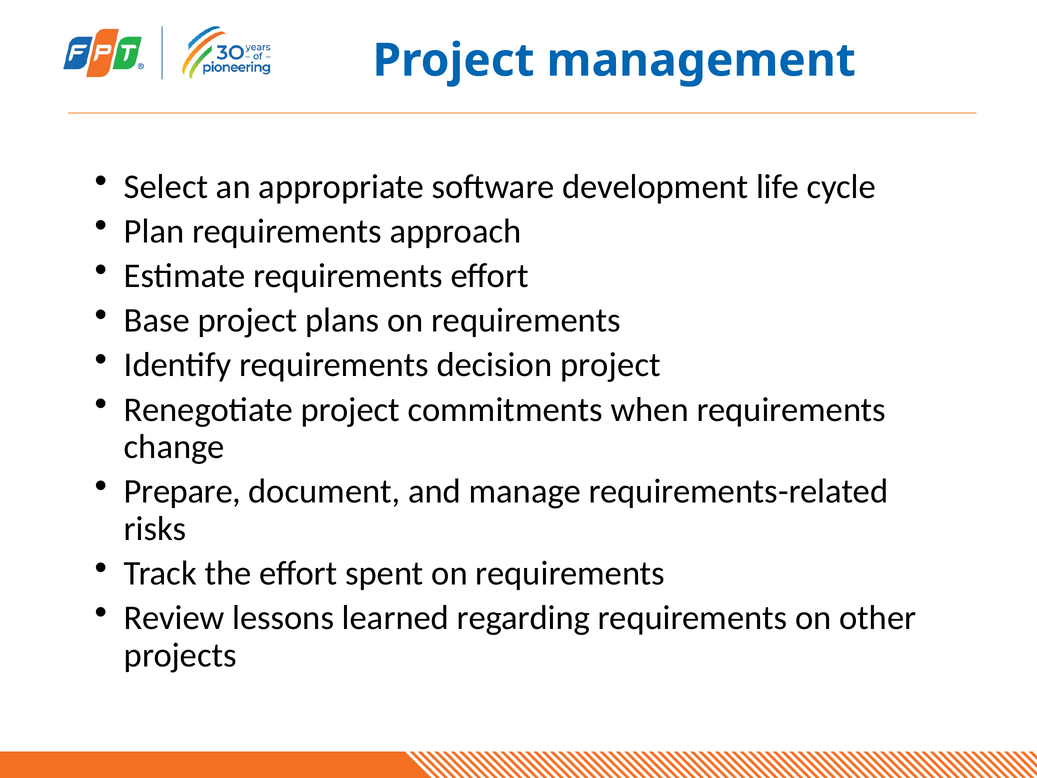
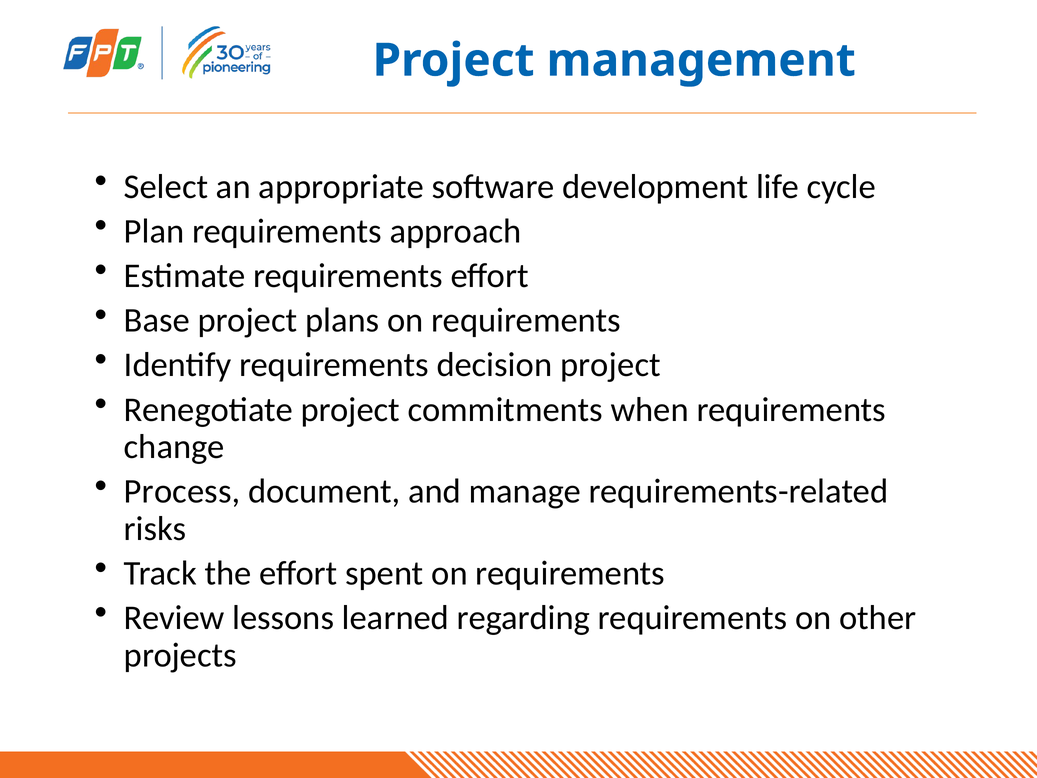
Prepare: Prepare -> Process (182, 491)
